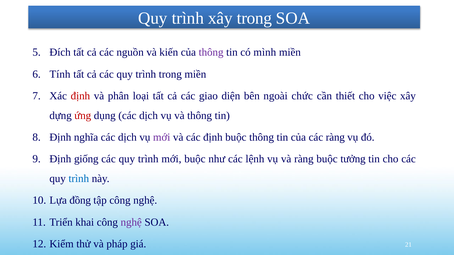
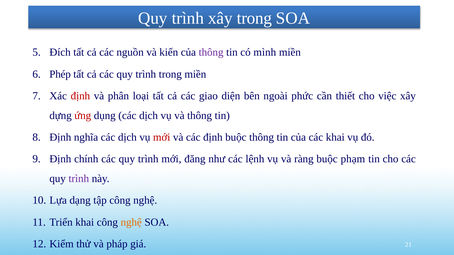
Tính: Tính -> Phép (60, 74)
chức: chức -> phức (302, 96)
mới colour: purple -> red (162, 137)
các ràng: ràng -> khai (335, 137)
giống: giống -> chính (86, 159)
mới buộc: buộc -> đăng (195, 159)
tưởng: tưởng -> phạm (353, 159)
trình colour: blue -> purple (79, 179)
đồng: đồng -> dạng (80, 201)
nghệ colour: purple -> orange (131, 223)
